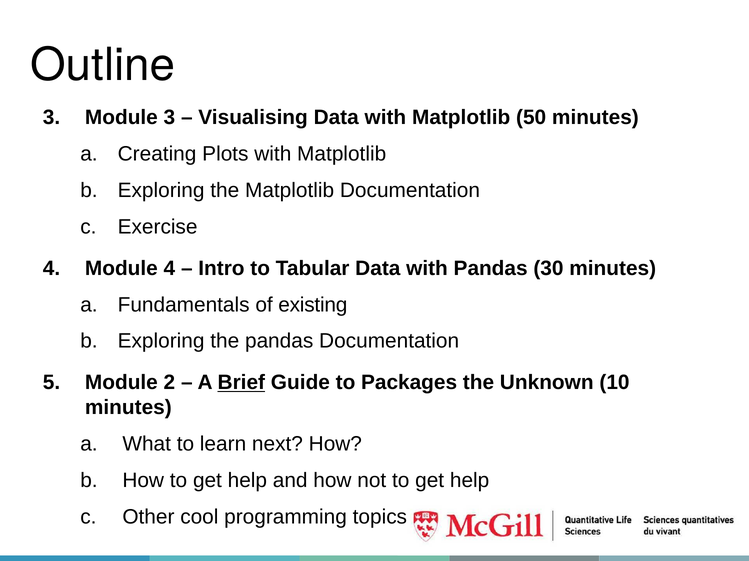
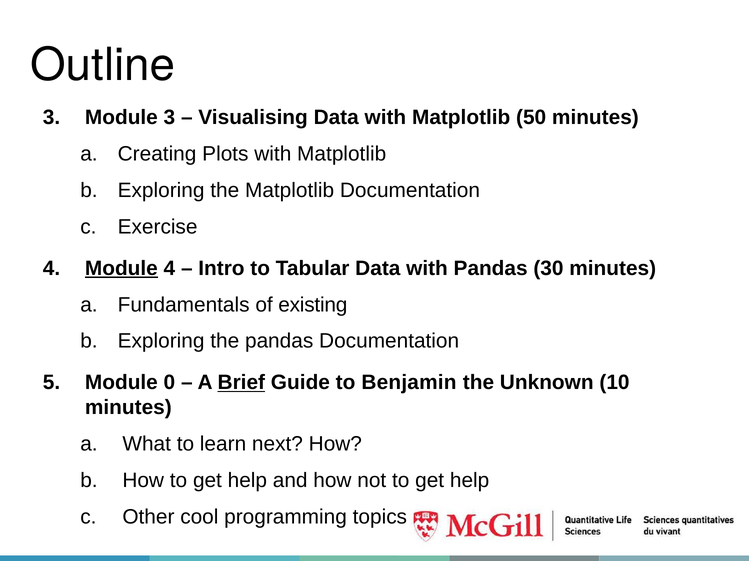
Module underline: none -> present (121, 269)
2: 2 -> 0 (169, 383)
Packages: Packages -> Benjamin (409, 383)
